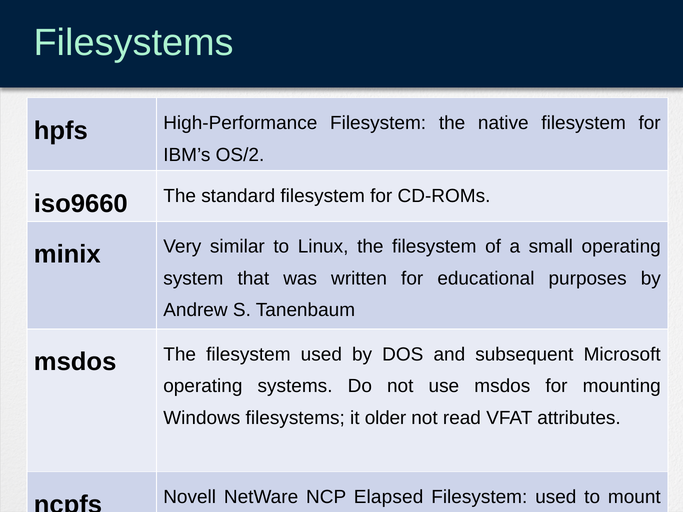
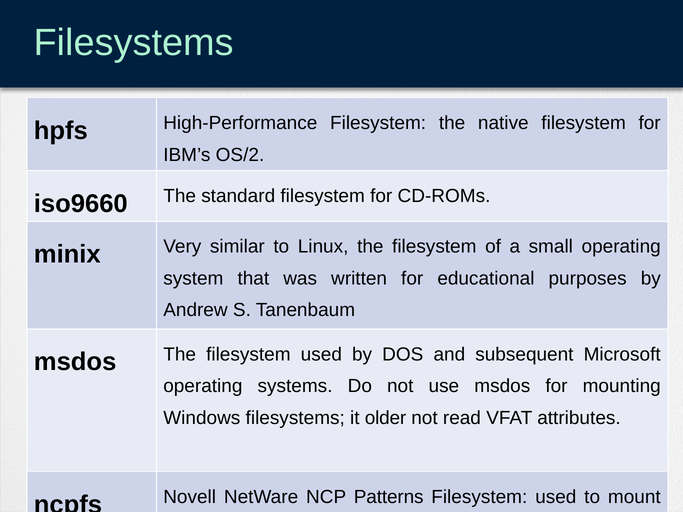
Elapsed: Elapsed -> Patterns (389, 497)
